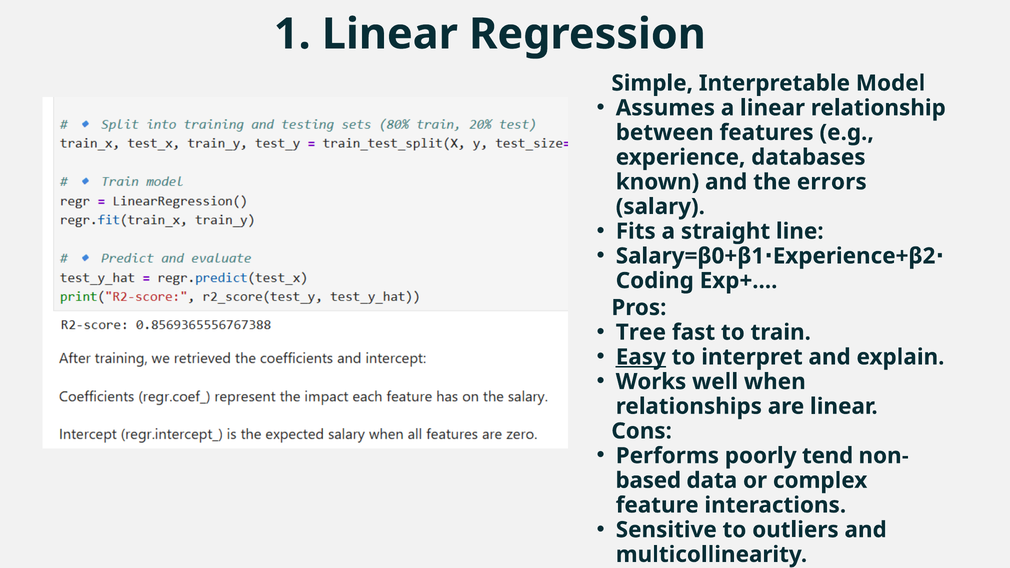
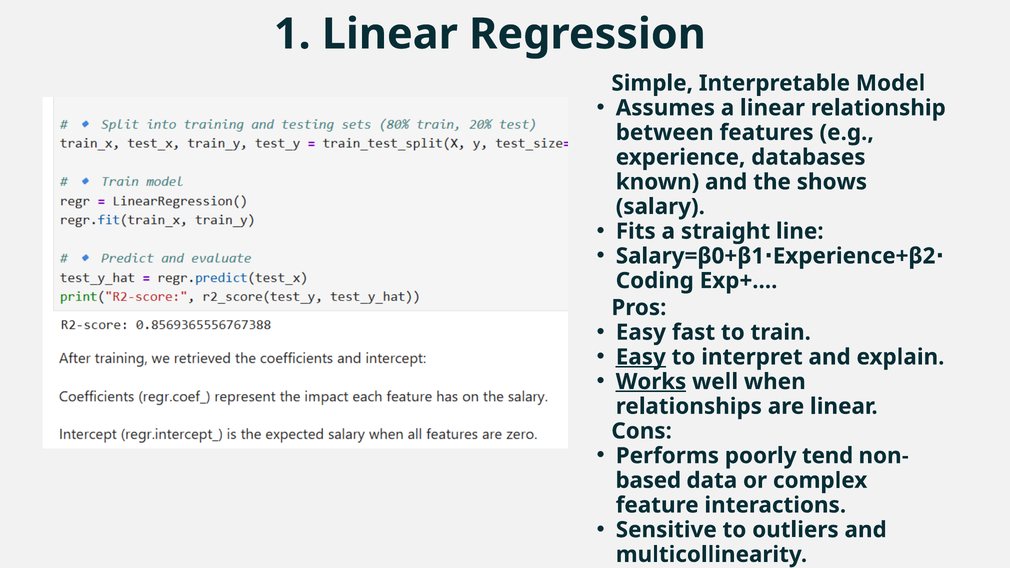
errors: errors -> shows (832, 182)
Tree: Tree -> Easy (641, 332)
Works underline: none -> present (651, 382)
